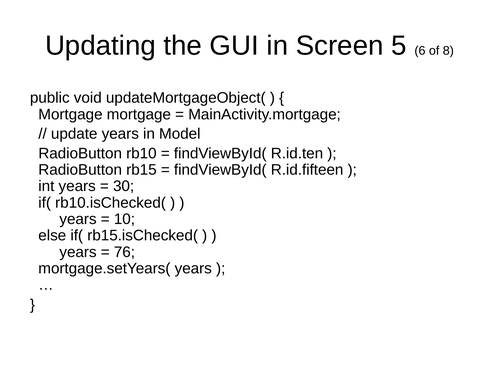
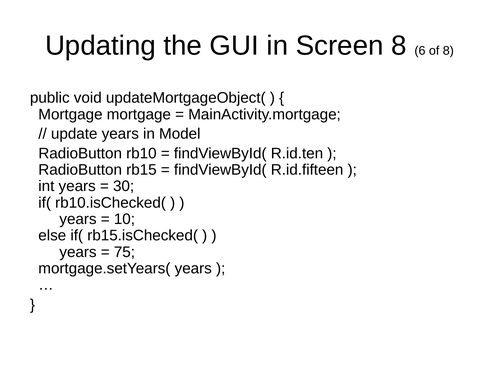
Screen 5: 5 -> 8 (399, 46)
76: 76 -> 75 (124, 252)
